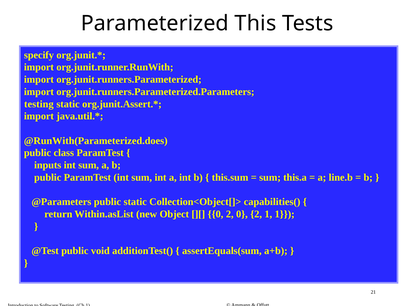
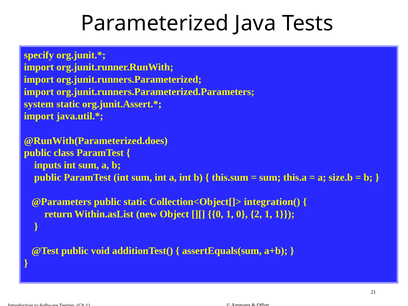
This: This -> Java (255, 23)
testing: testing -> system (39, 104)
line.b: line.b -> size.b (341, 177)
capabilities(: capabilities( -> integration( (272, 202)
2: 2 -> 1 (230, 214)
